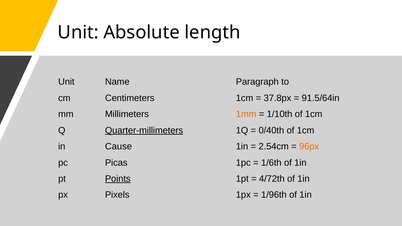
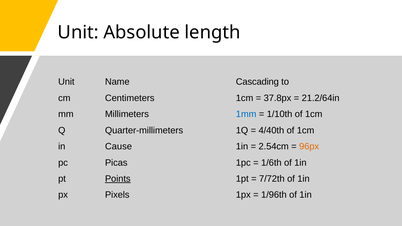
Paragraph: Paragraph -> Cascading (257, 82)
91.5/64in: 91.5/64in -> 21.2/64in (321, 98)
1mm colour: orange -> blue (246, 114)
Quarter-millimeters underline: present -> none (144, 130)
0/40th: 0/40th -> 4/40th (271, 130)
4/72th: 4/72th -> 7/72th (272, 179)
